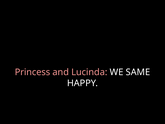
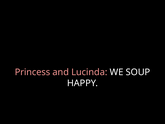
SAME: SAME -> SOUP (138, 72)
